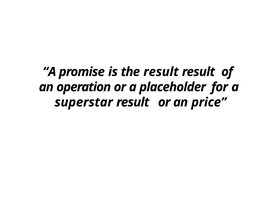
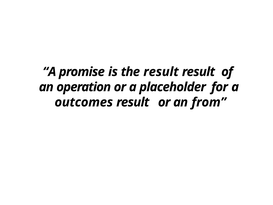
superstar: superstar -> outcomes (84, 102)
price: price -> from (209, 102)
